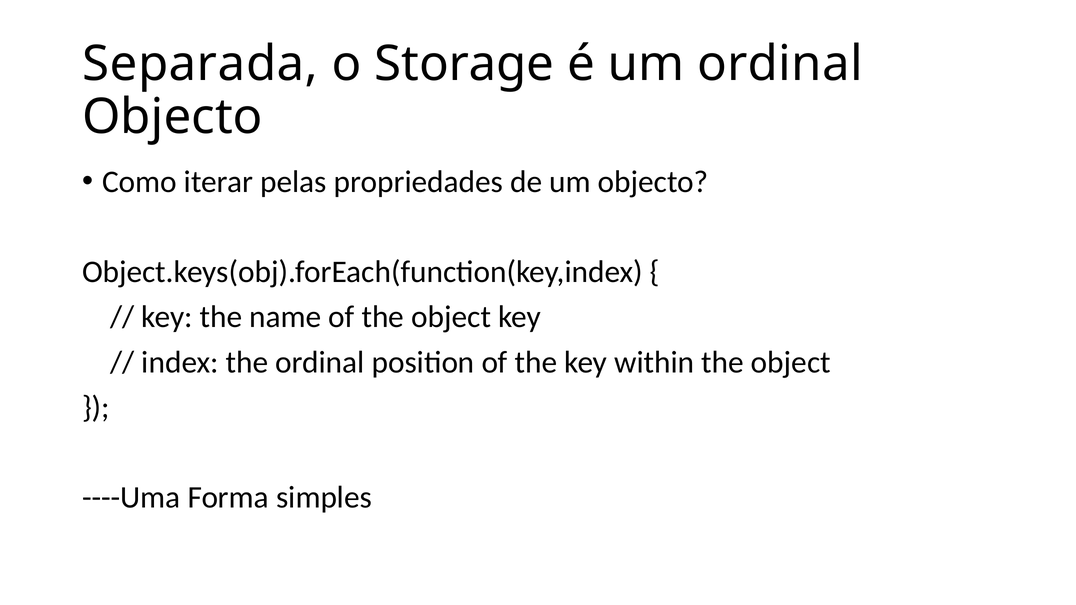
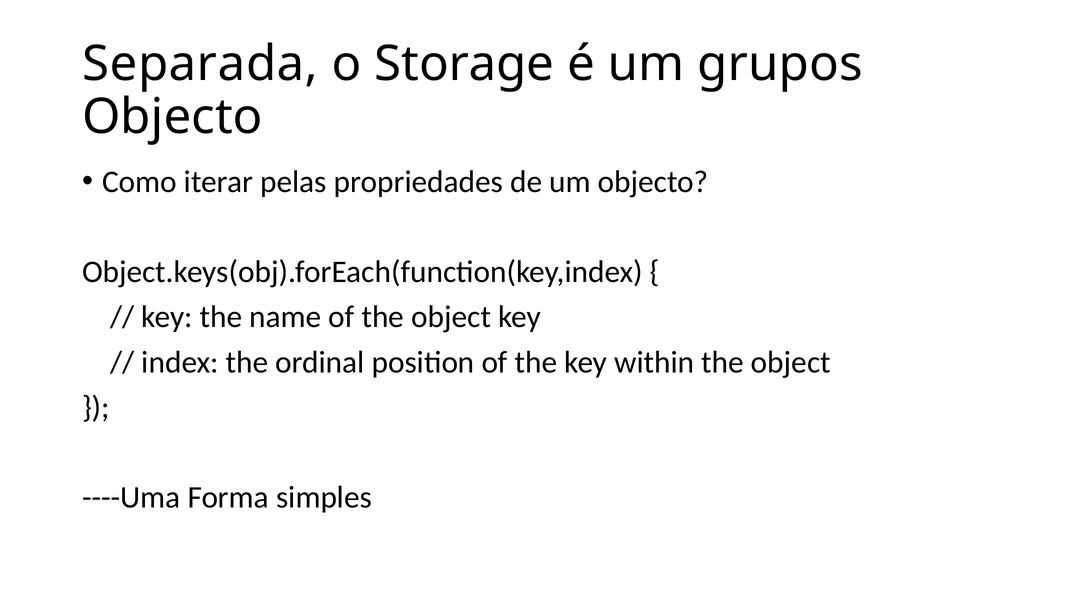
um ordinal: ordinal -> grupos (780, 64)
